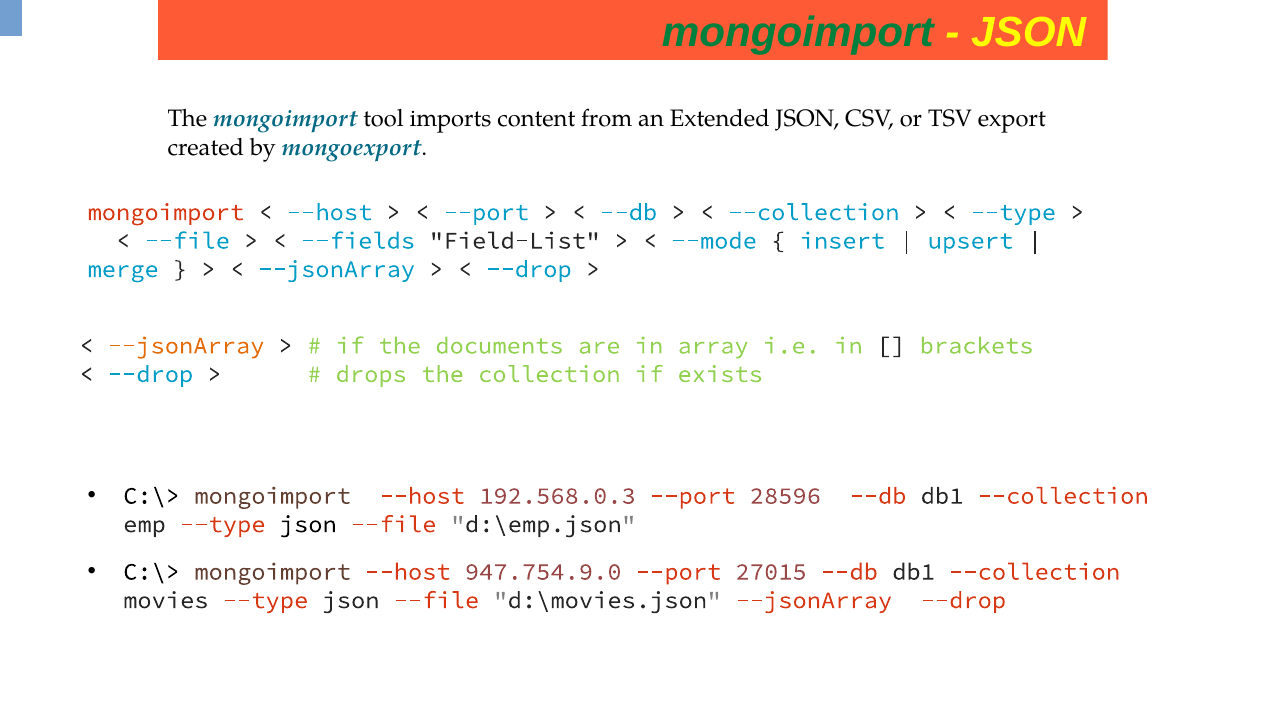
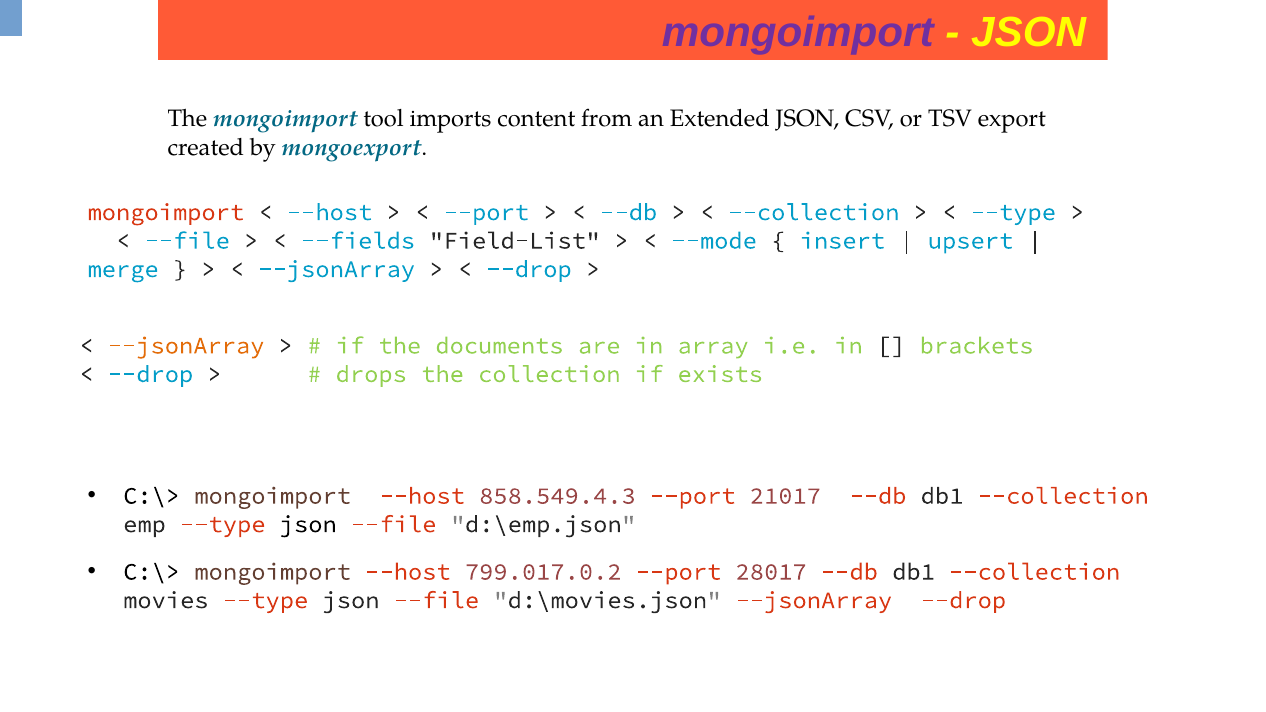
mongoimport colour: green -> purple (798, 33)
192.568.0.3: 192.568.0.3 -> 858.549.4.3 (558, 496)
28596: 28596 -> 21017 (785, 496)
947.754.9.0: 947.754.9.0 -> 799.017.0.2 (543, 572)
27015: 27015 -> 28017 (771, 572)
